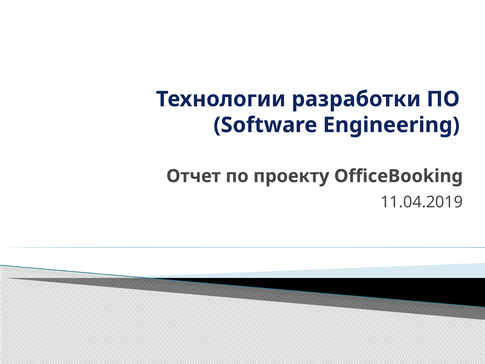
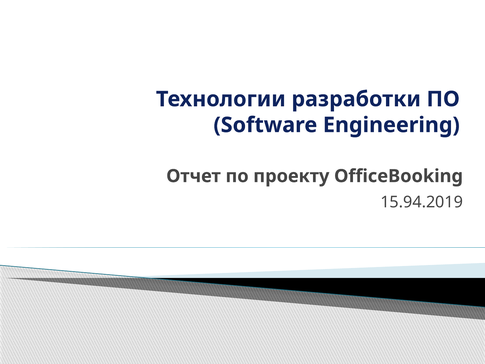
11.04.2019: 11.04.2019 -> 15.94.2019 (422, 202)
